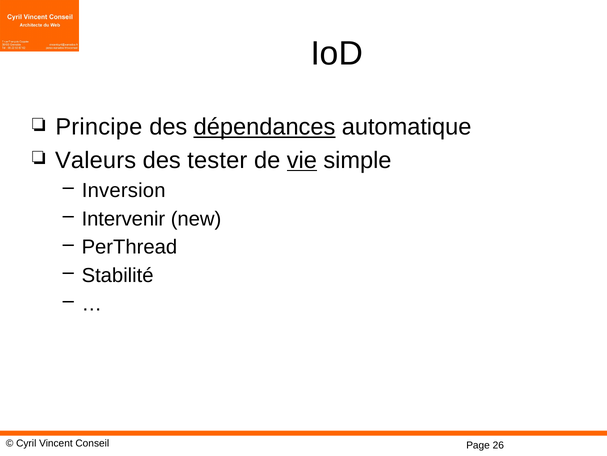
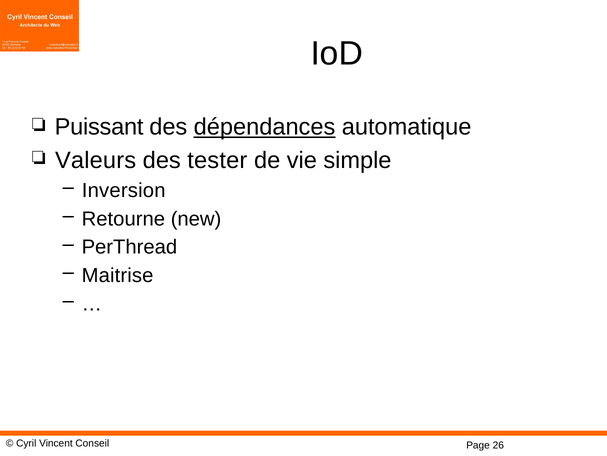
Principe: Principe -> Puissant (99, 127)
vie underline: present -> none (302, 160)
Intervenir: Intervenir -> Retourne (123, 218)
Stabilité: Stabilité -> Maitrise (118, 275)
